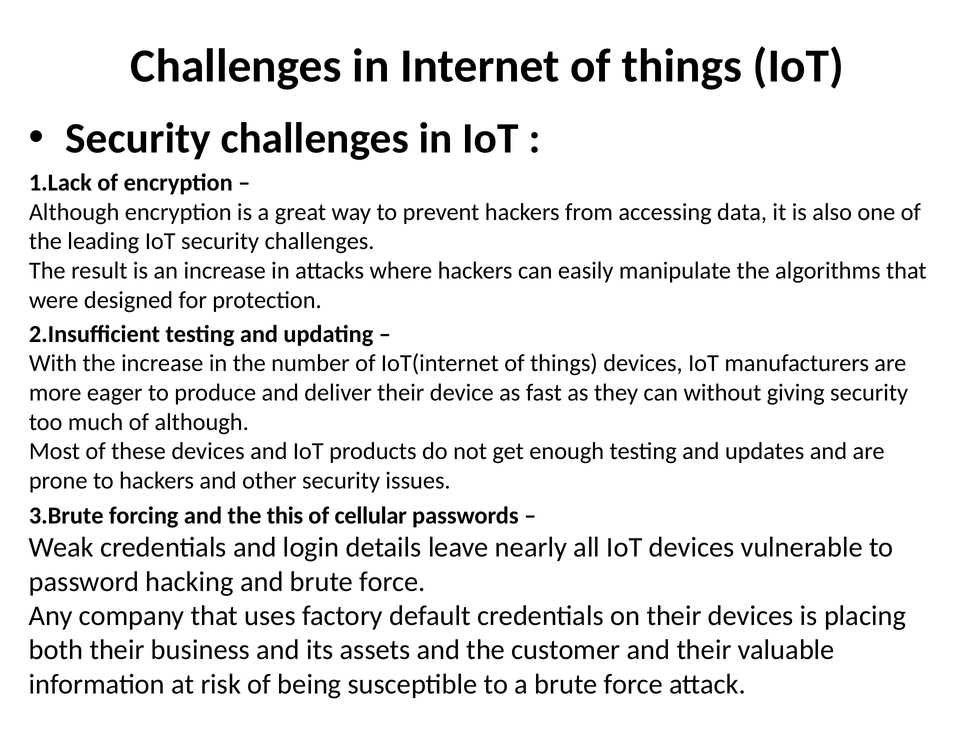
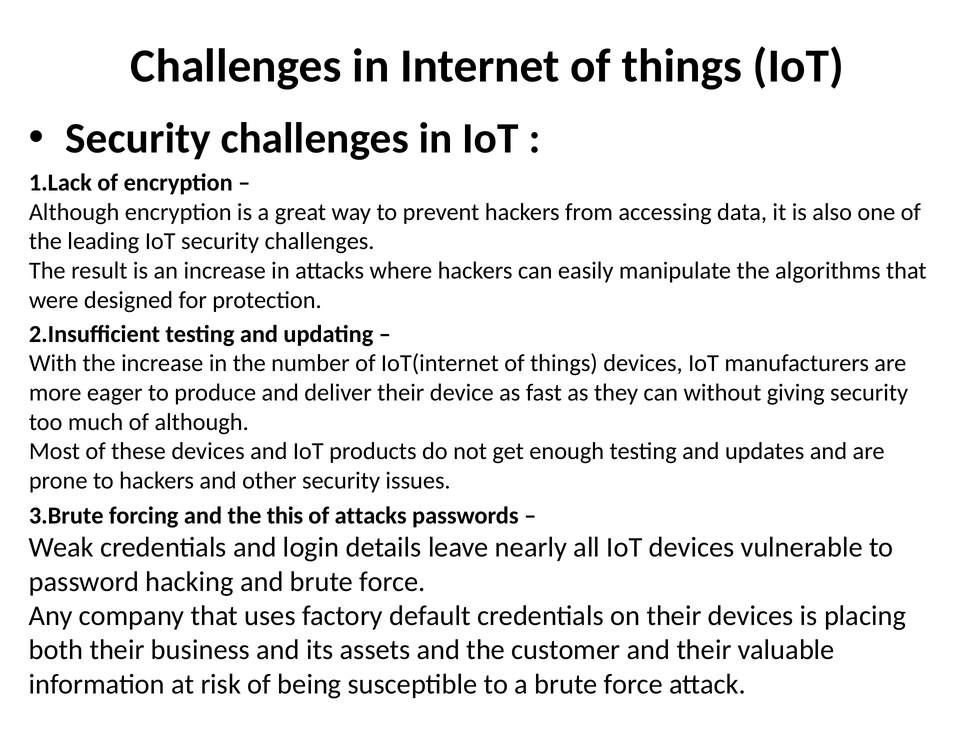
of cellular: cellular -> attacks (371, 515)
